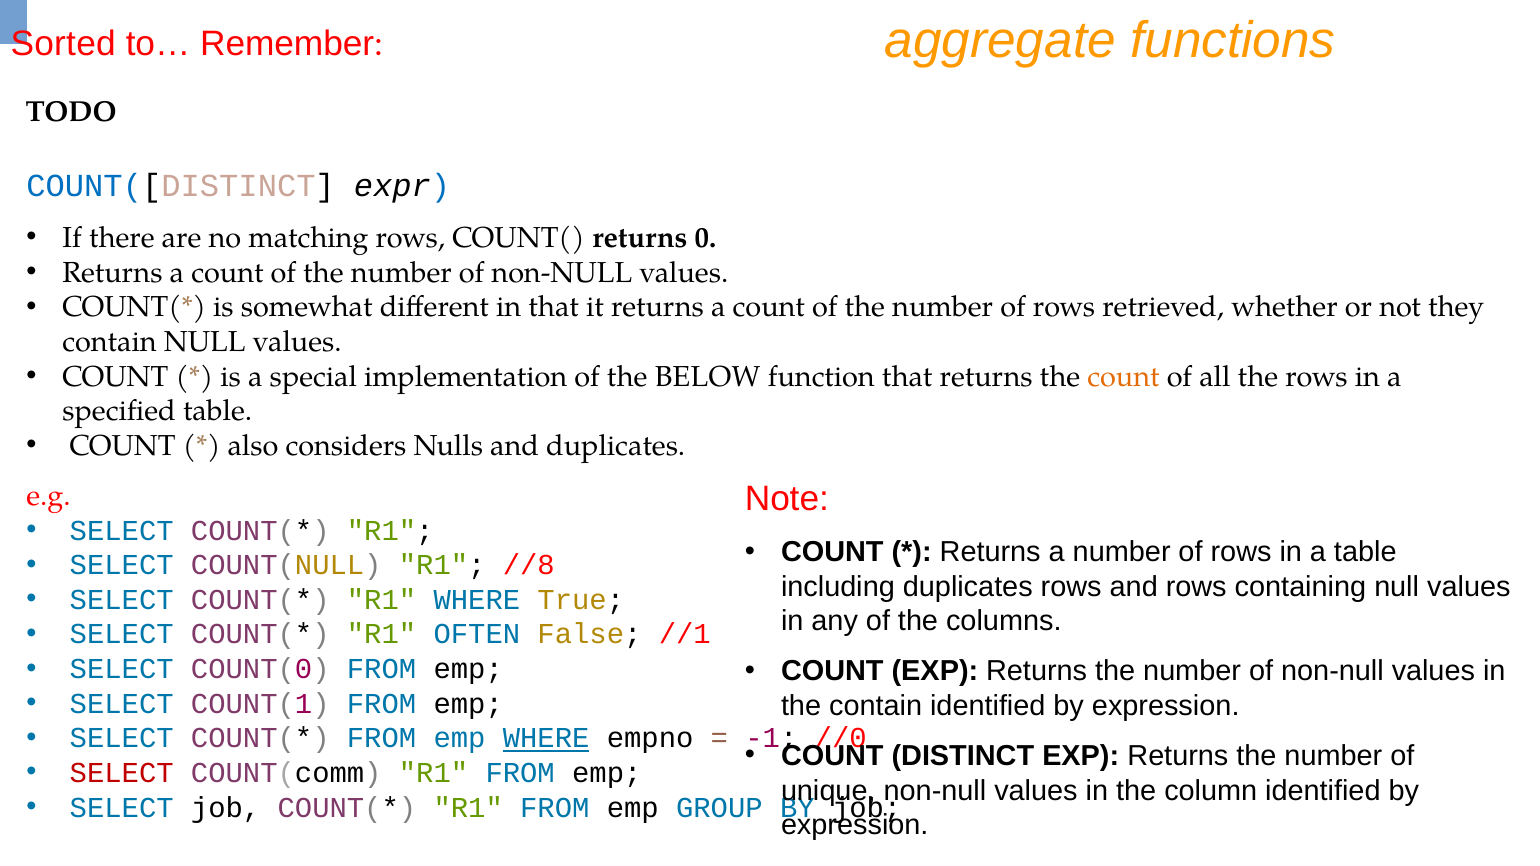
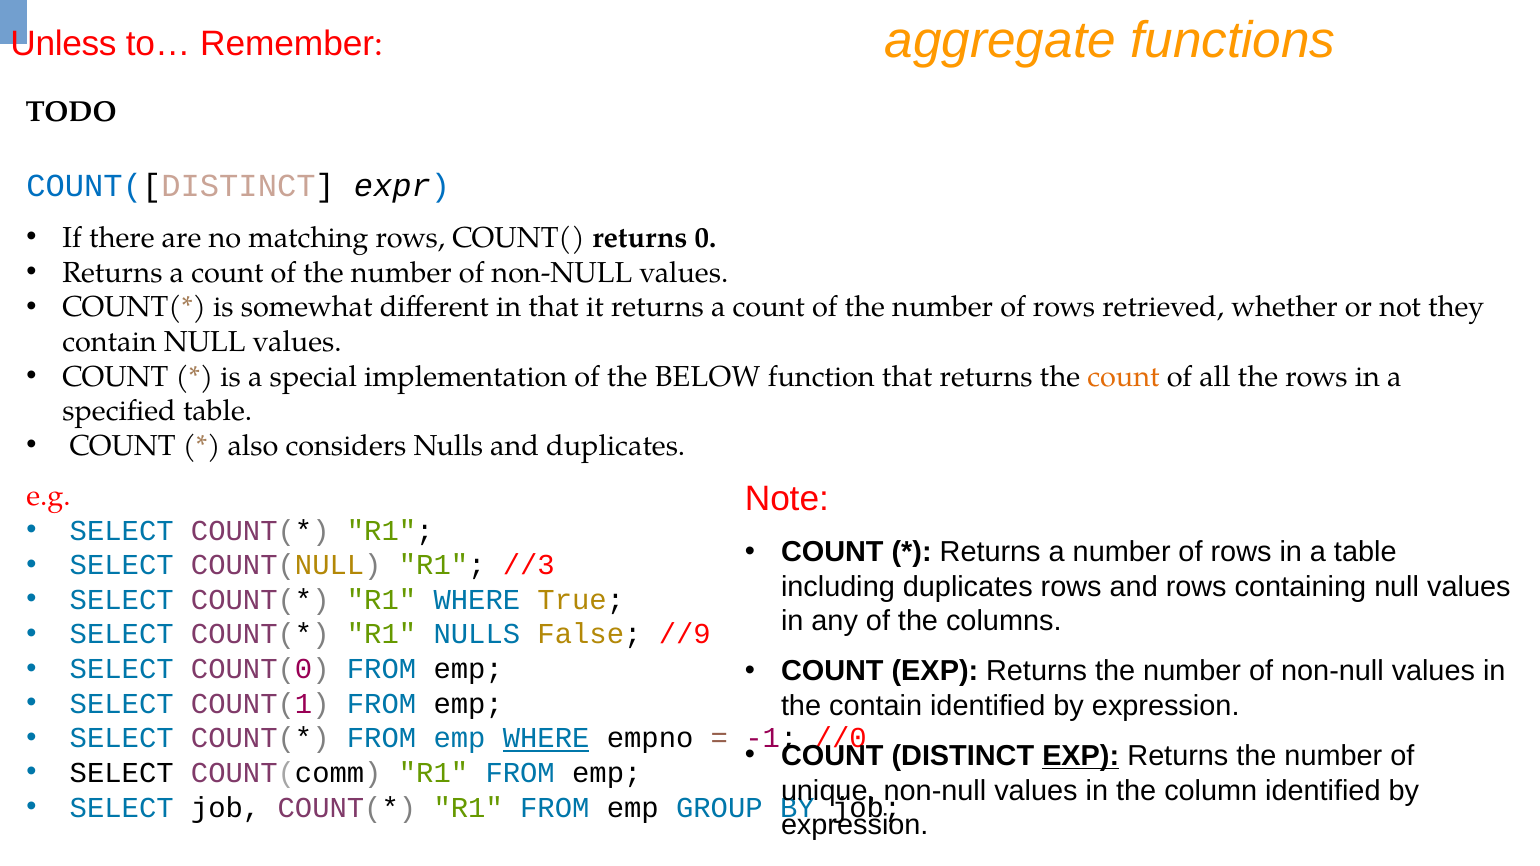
Sorted: Sorted -> Unless (63, 44)
//8: //8 -> //3 (529, 565)
R1 OFTEN: OFTEN -> NULLS (477, 635)
//1: //1 -> //9 (685, 635)
EXP underline: none -> present (1081, 756)
SELECT colour: red -> black (122, 773)
